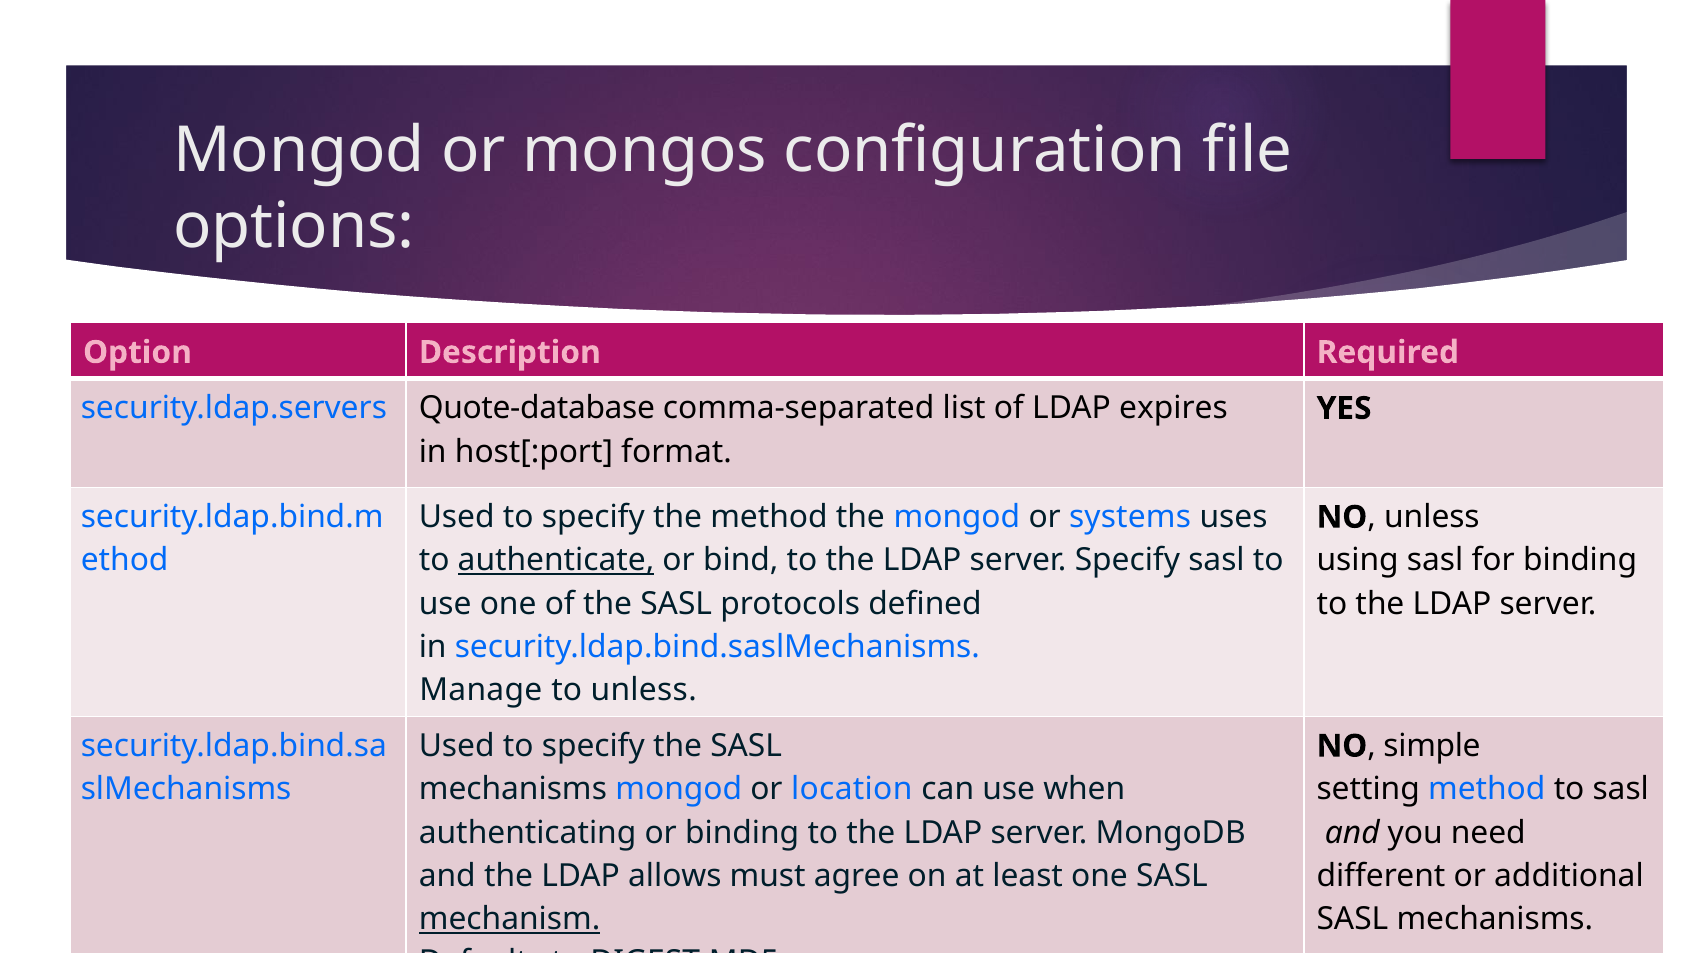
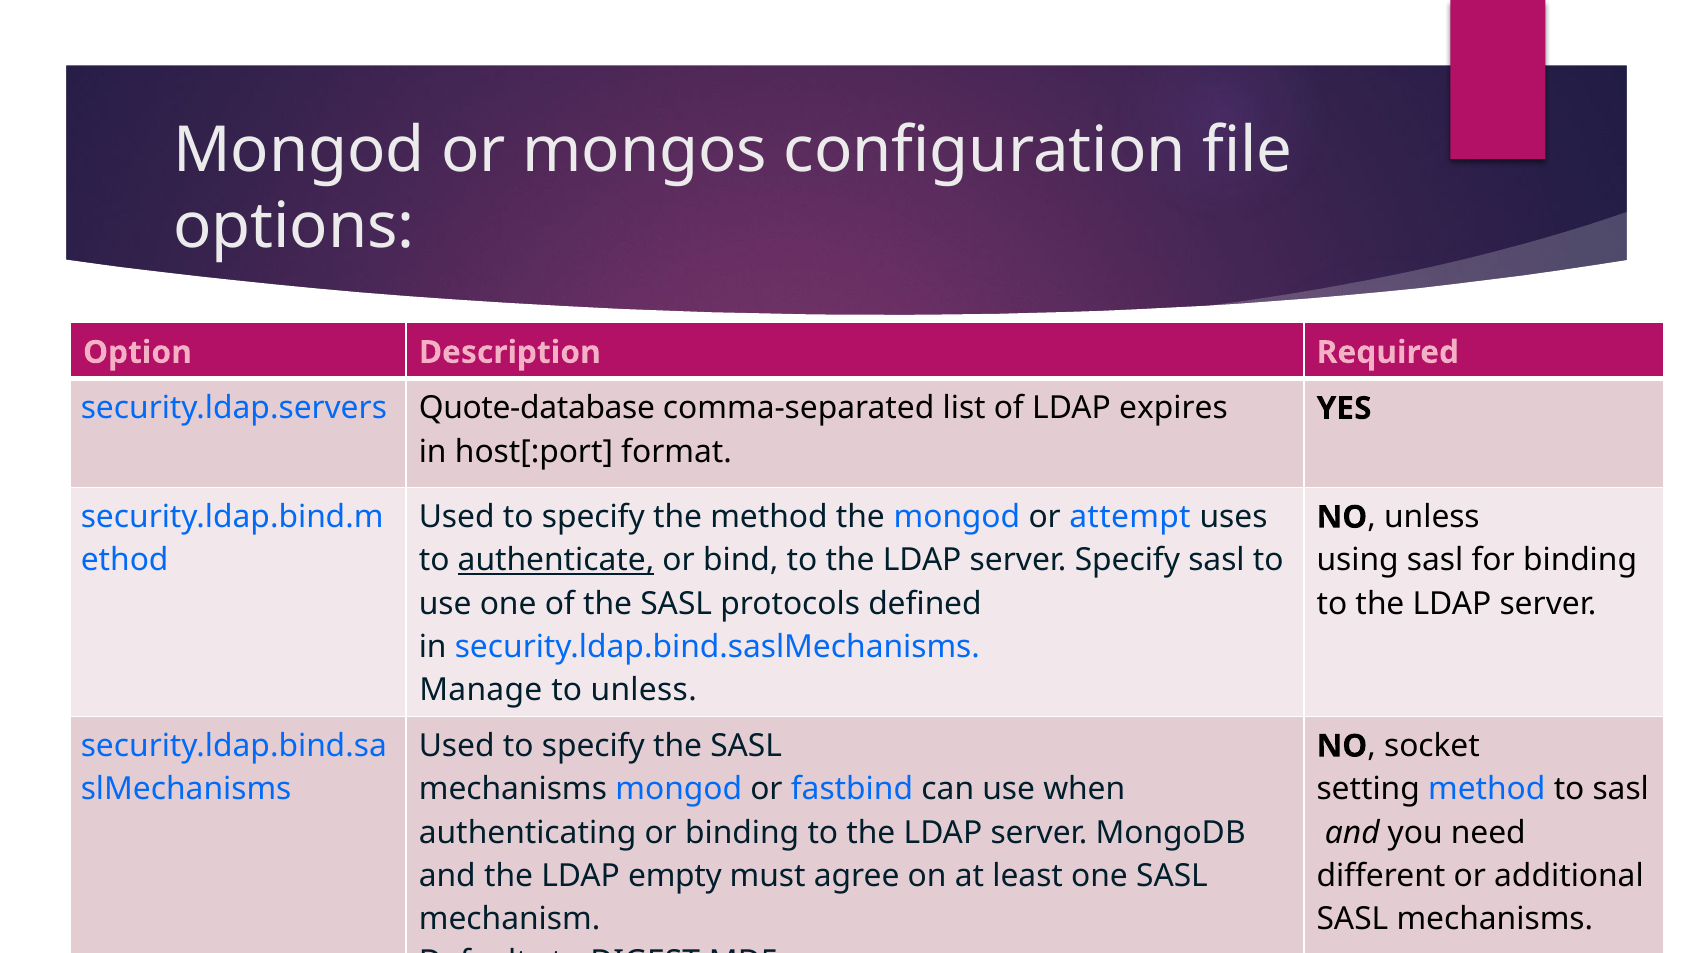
systems: systems -> attempt (1130, 517)
simple: simple -> socket (1432, 746)
location: location -> fastbind (852, 789)
allows: allows -> empty (675, 876)
mechanism underline: present -> none (510, 919)
